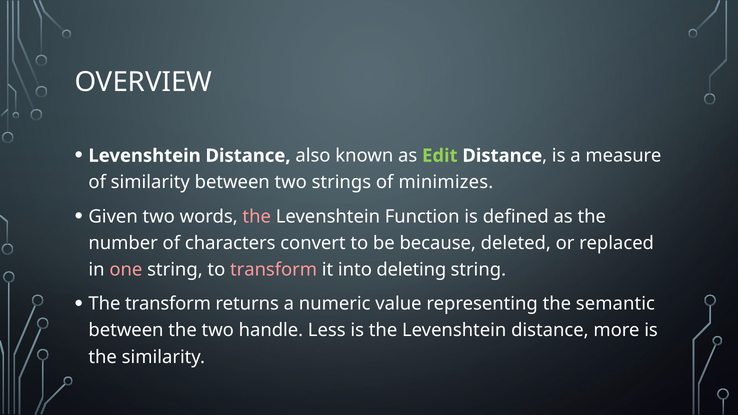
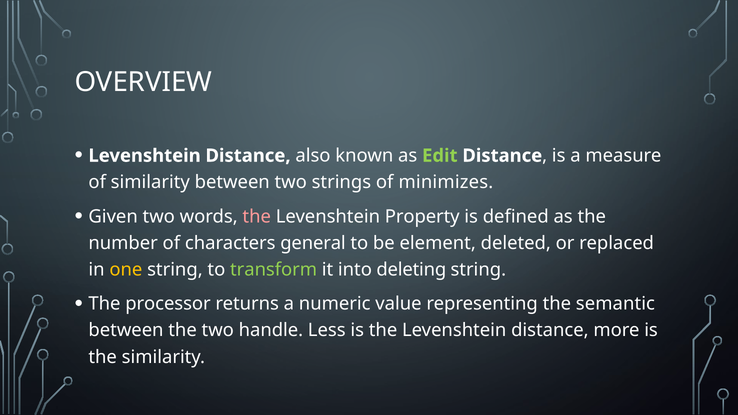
Function: Function -> Property (422, 217)
convert: convert -> general (313, 243)
because: because -> element (438, 243)
one colour: pink -> yellow (126, 270)
transform colour: pink -> light green (274, 270)
The transform: transform -> processor (168, 304)
